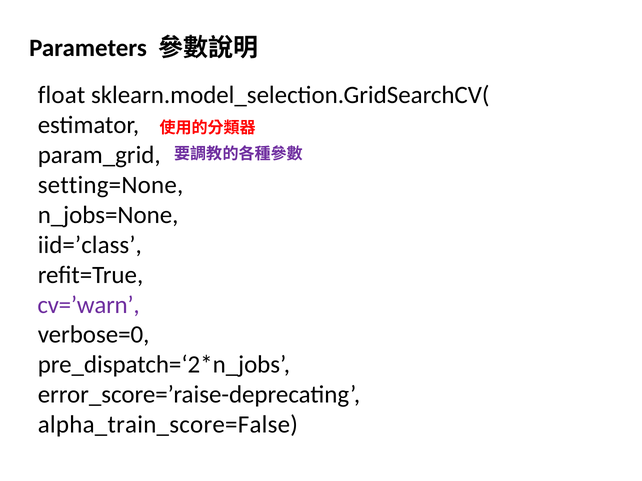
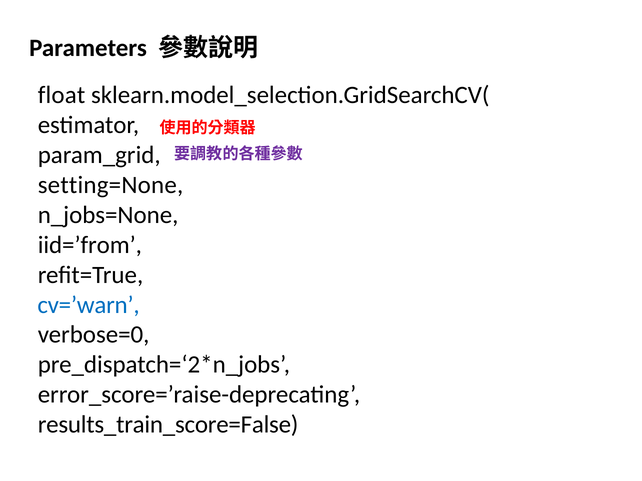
iid=’class: iid=’class -> iid=’from (90, 245)
cv=’warn colour: purple -> blue (89, 305)
alpha_train_score=False: alpha_train_score=False -> results_train_score=False (168, 425)
